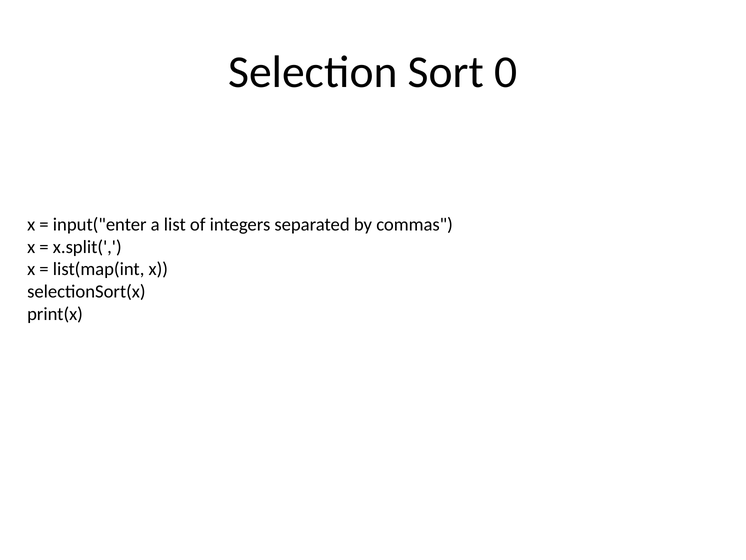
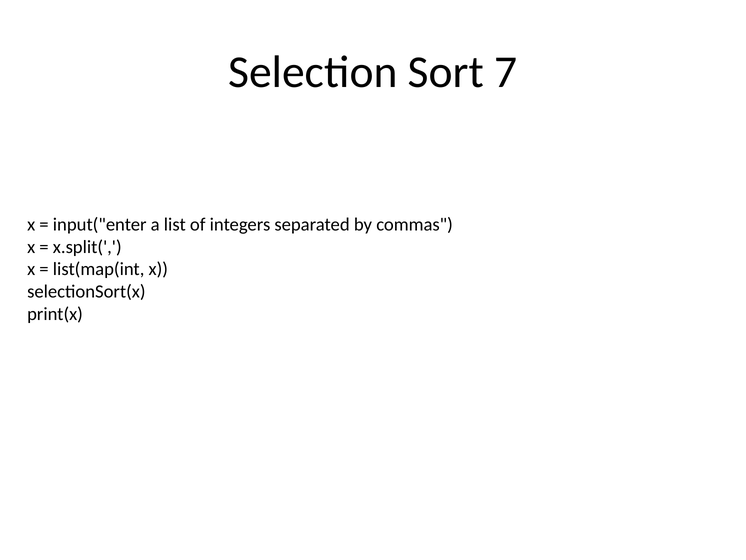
0: 0 -> 7 (506, 72)
